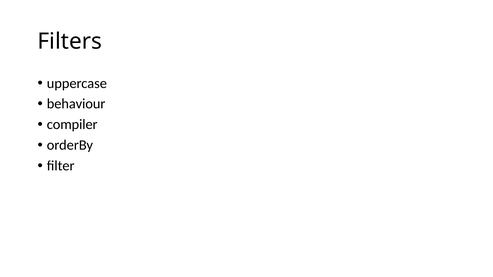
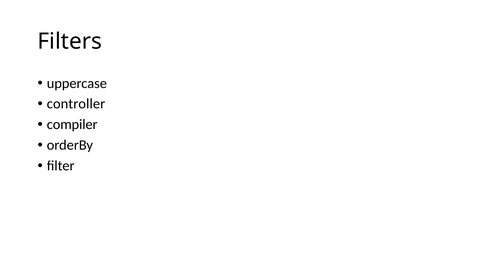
behaviour: behaviour -> controller (76, 104)
